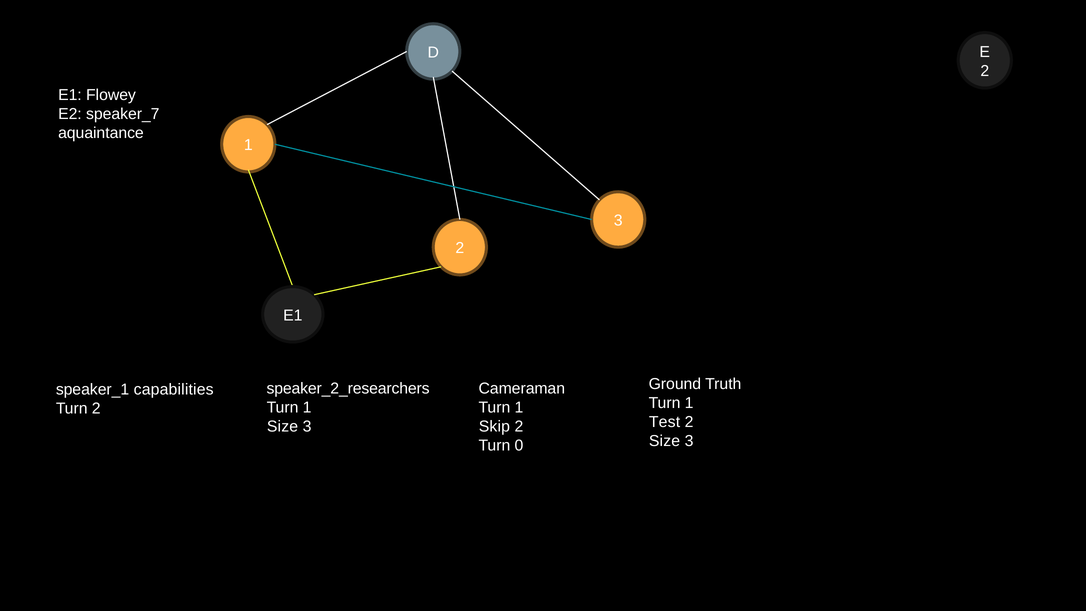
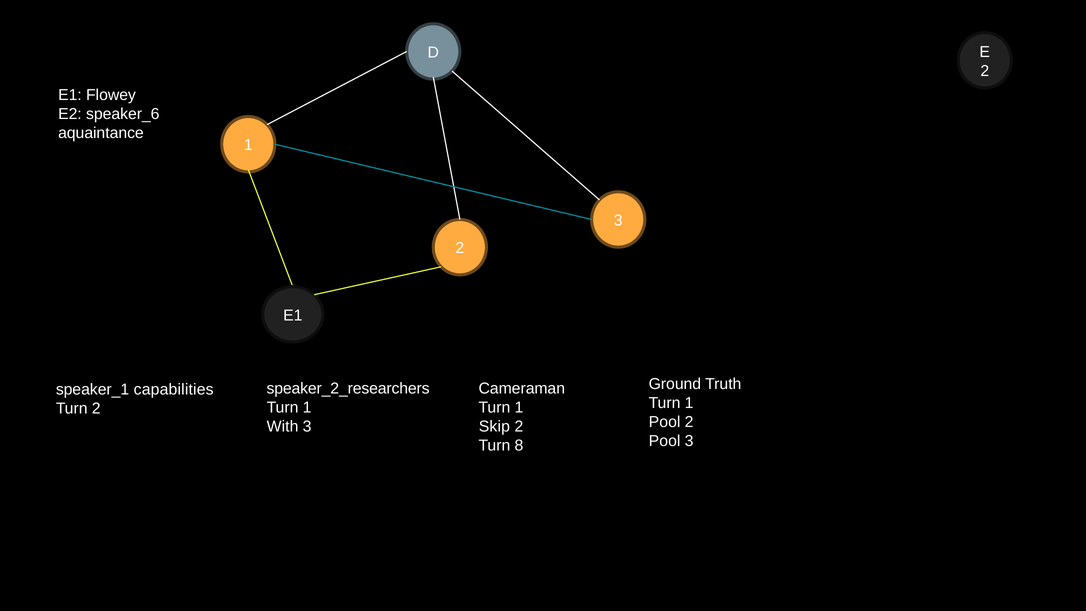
speaker_7: speaker_7 -> speaker_6 (123, 114)
Test: Test -> Pool (665, 422)
Size: Size -> With (283, 426)
Size: Size -> Pool (665, 441)
0: 0 -> 8 (519, 445)
